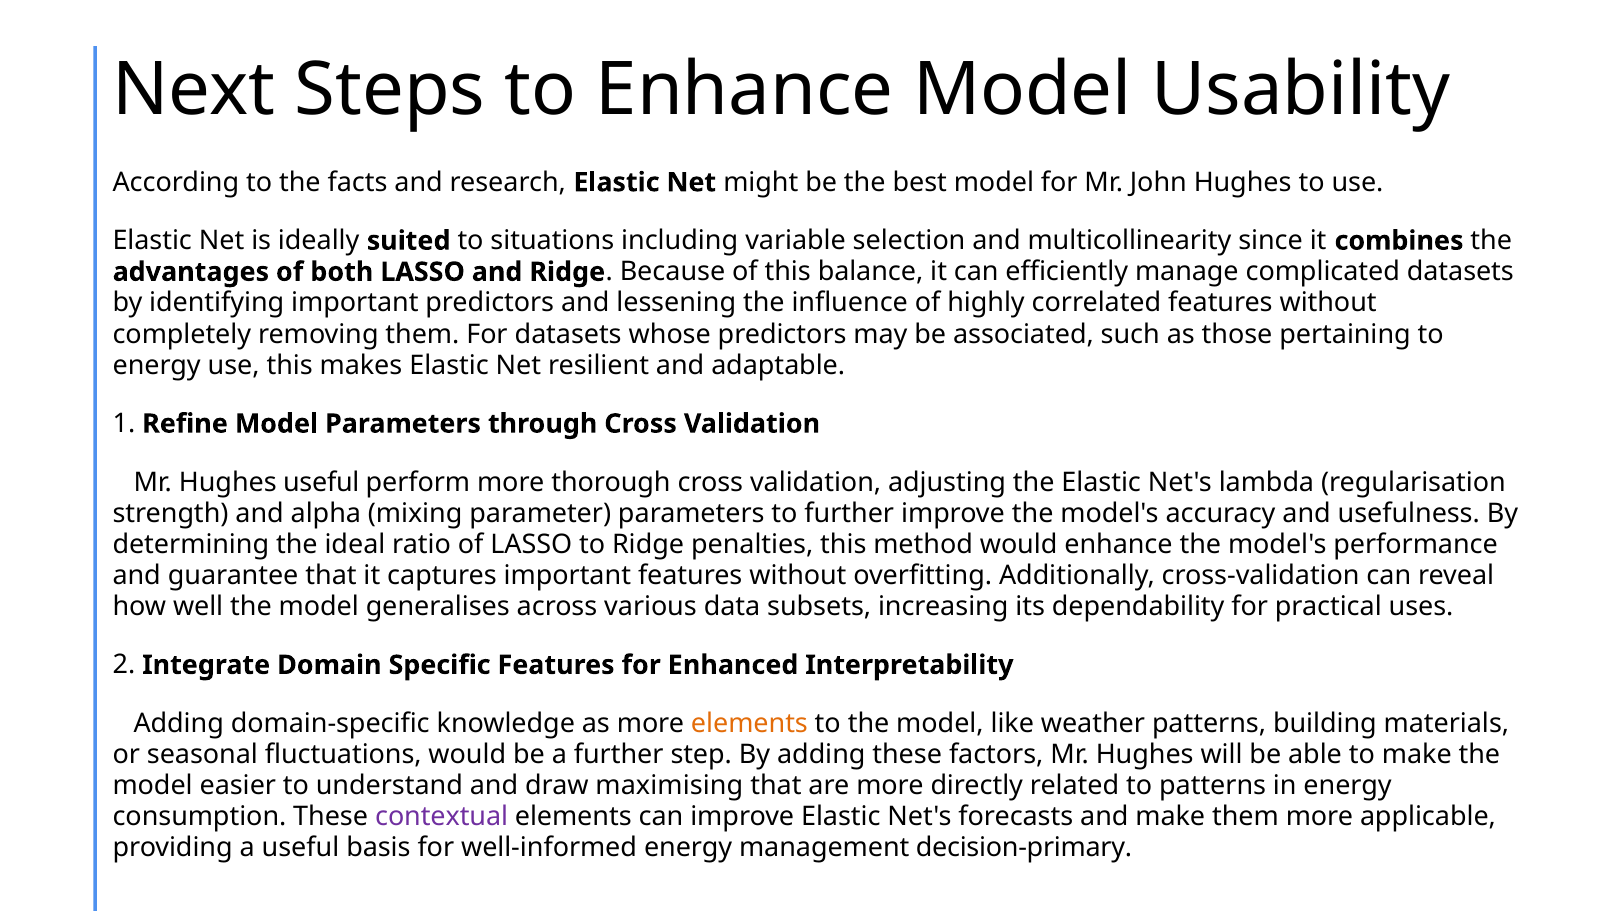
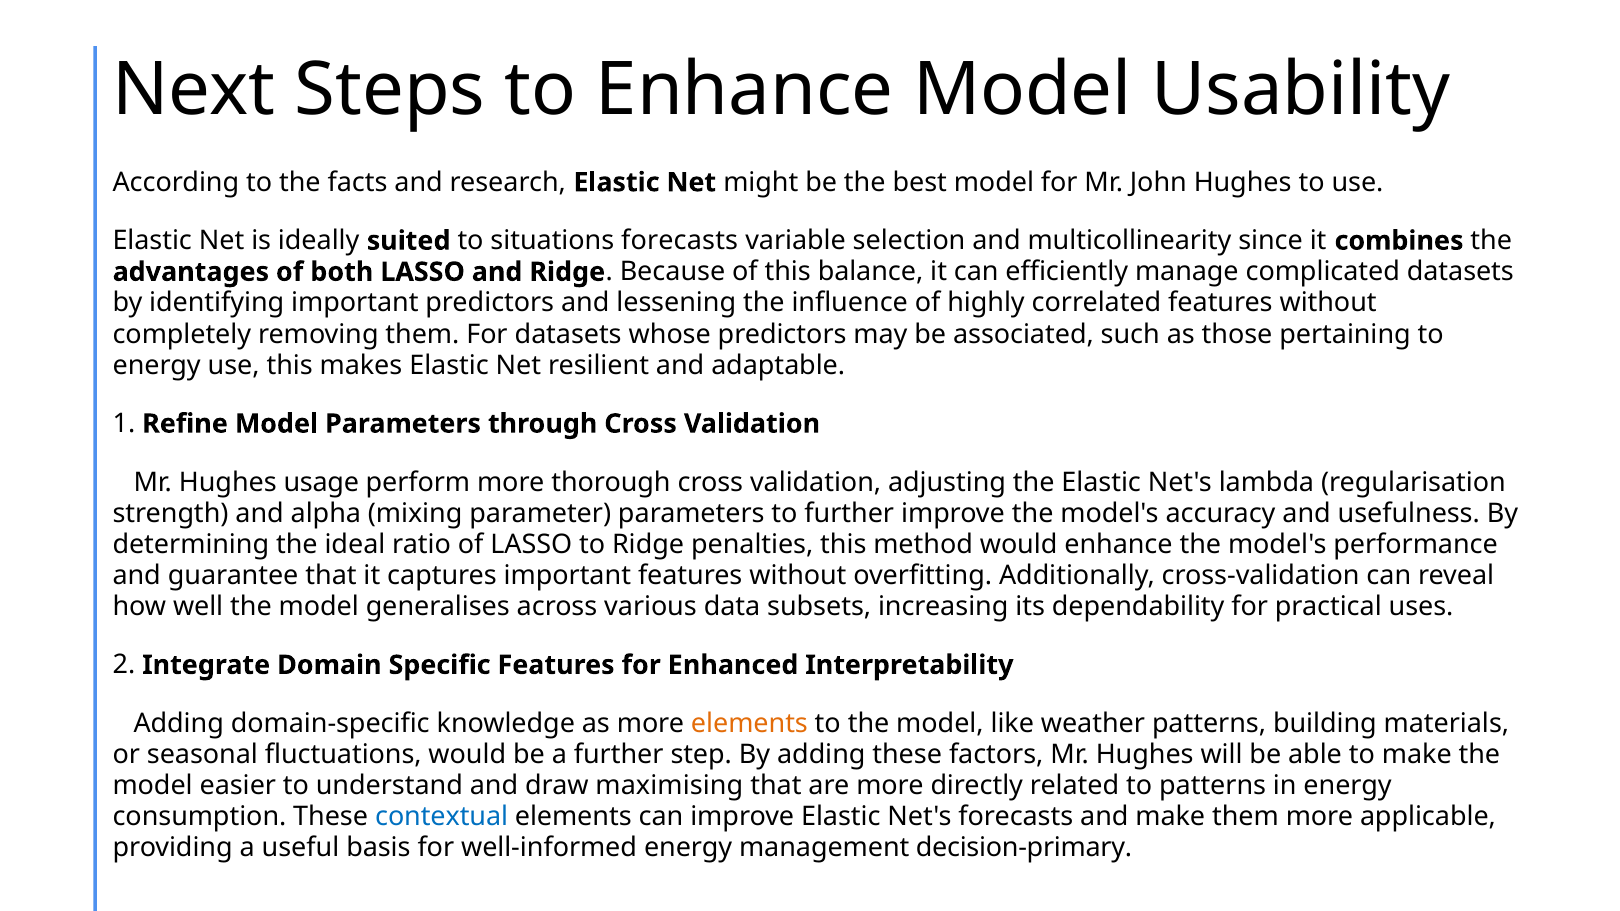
situations including: including -> forecasts (680, 241)
Hughes useful: useful -> usage (321, 482)
contextual colour: purple -> blue (442, 817)
